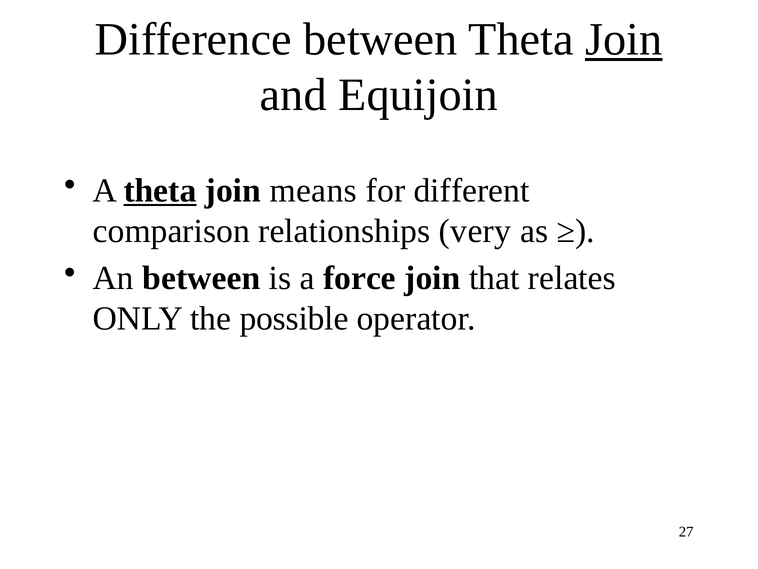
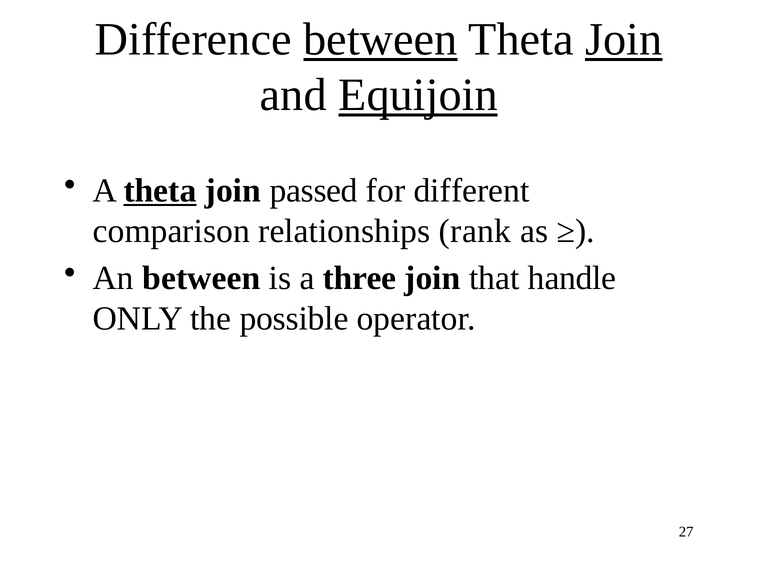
between underline: none -> present (380, 40)
Equijoin underline: none -> present (418, 95)
means: means -> passed (314, 190)
very: very -> rank (475, 231)
force: force -> three (360, 278)
relates: relates -> handle (572, 278)
